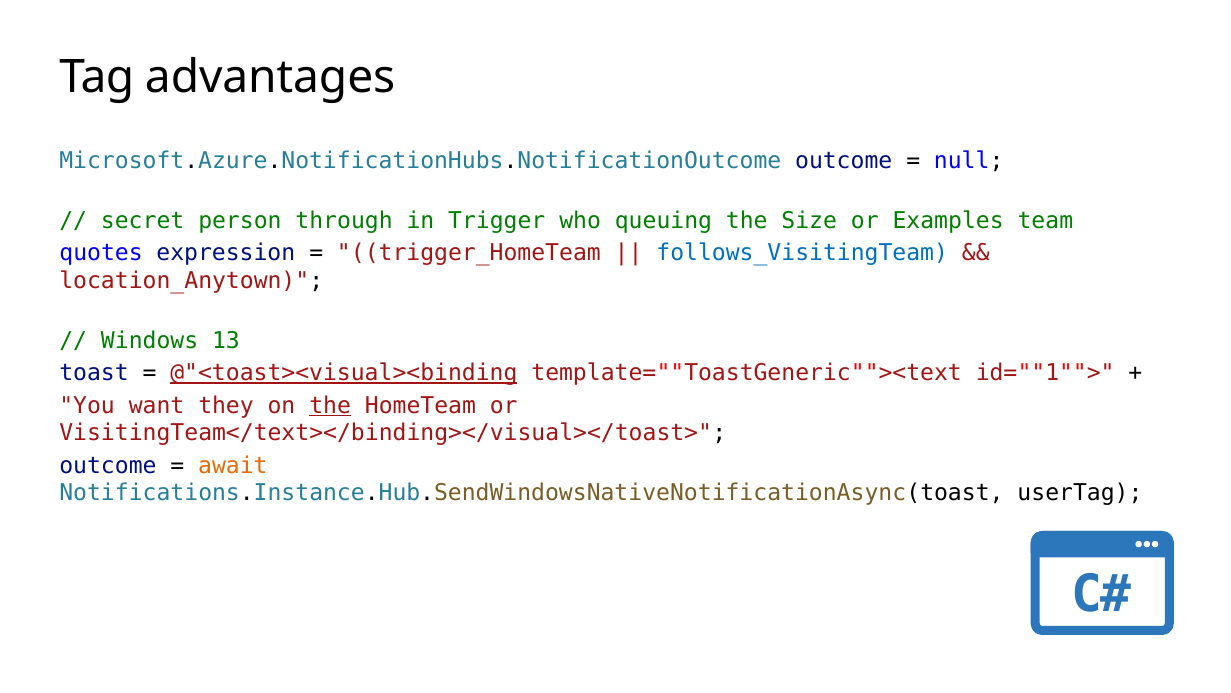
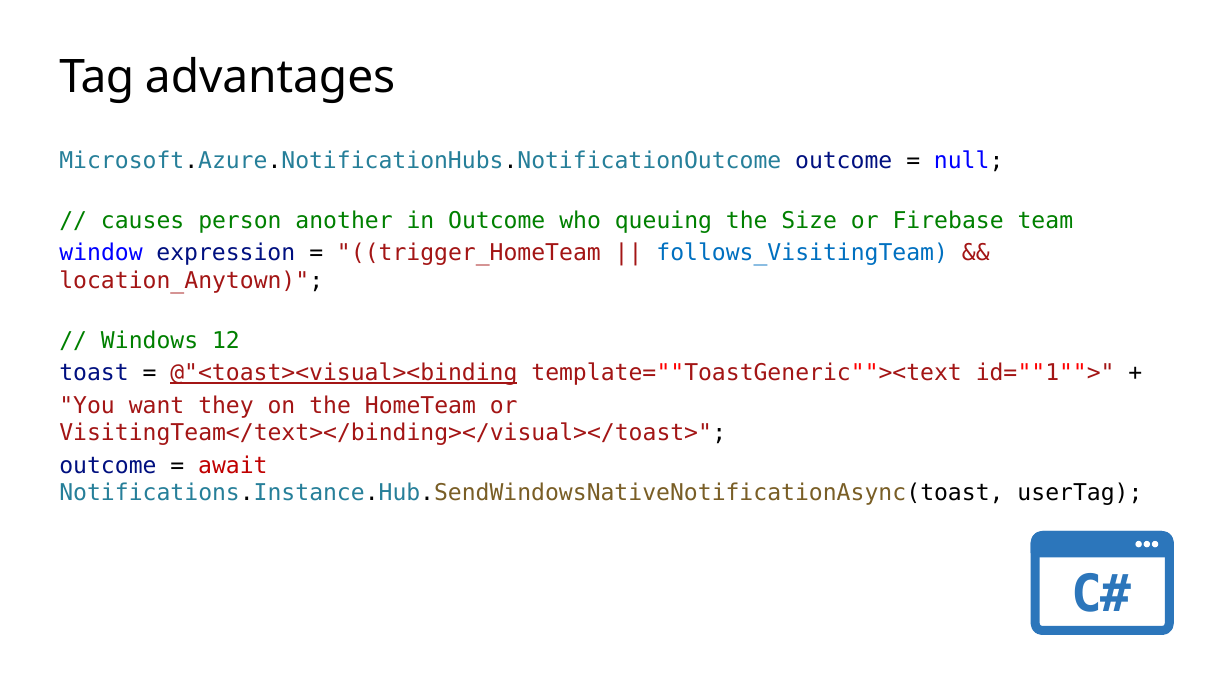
secret: secret -> causes (143, 221)
through: through -> another (344, 221)
in Trigger: Trigger -> Outcome (497, 221)
Examples: Examples -> Firebase (948, 221)
quotes: quotes -> window (101, 253)
13: 13 -> 12 (226, 341)
the underline: present -> none (330, 405)
await colour: orange -> red (233, 465)
